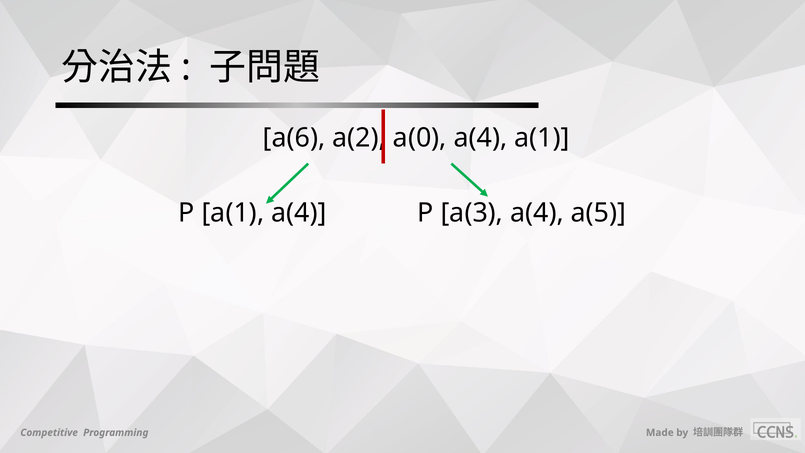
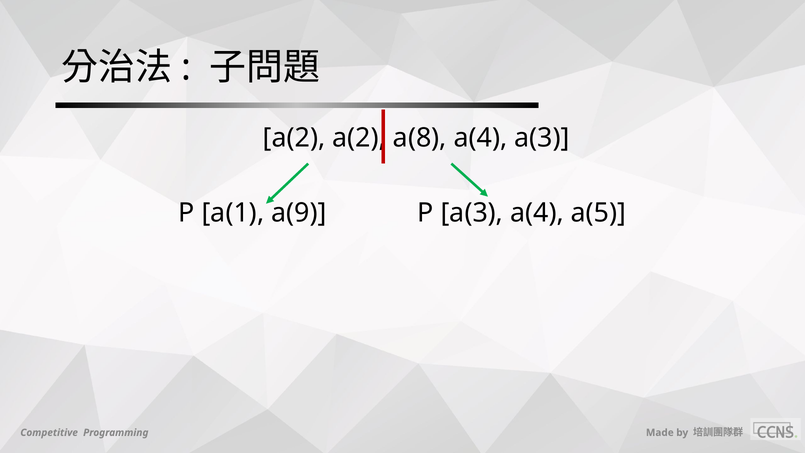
a(6: a(6 -> a(2 (294, 138)
a(0: a(0 -> a(8 (420, 138)
a(4 a(1: a(1 -> a(3 (542, 138)
a(1 a(4: a(4 -> a(9 (299, 213)
